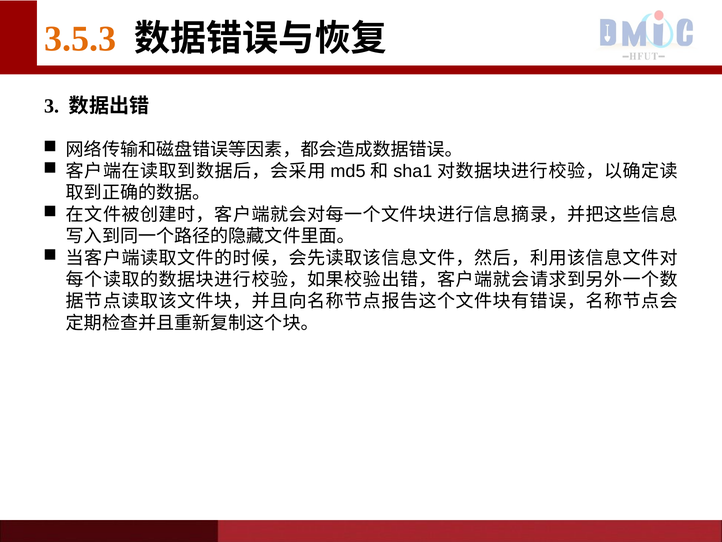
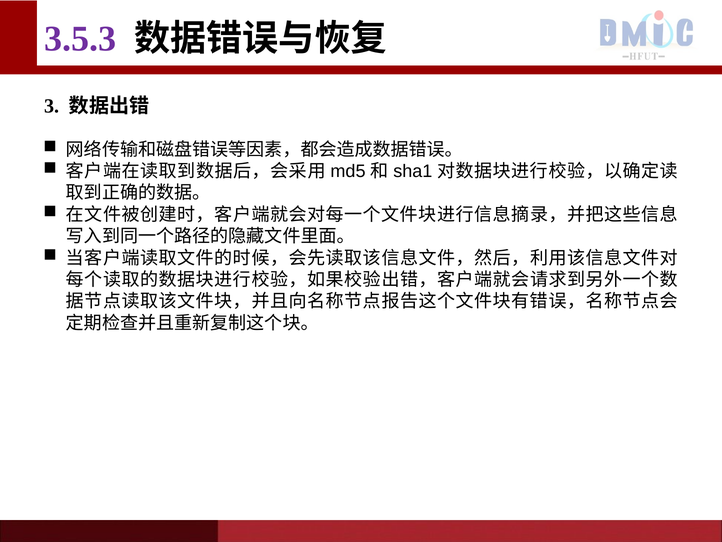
3.5.3 colour: orange -> purple (80, 39)
